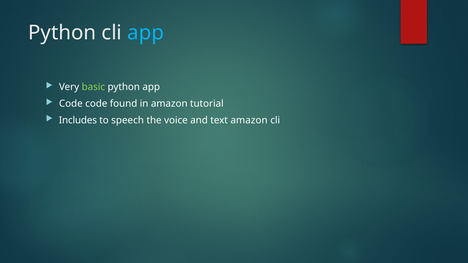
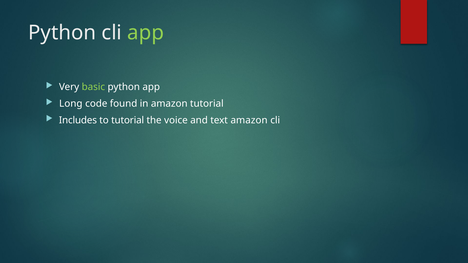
app colour: light blue -> light green (146, 33)
Code: Code -> Long (71, 104)
to speech: speech -> tutorial (128, 120)
